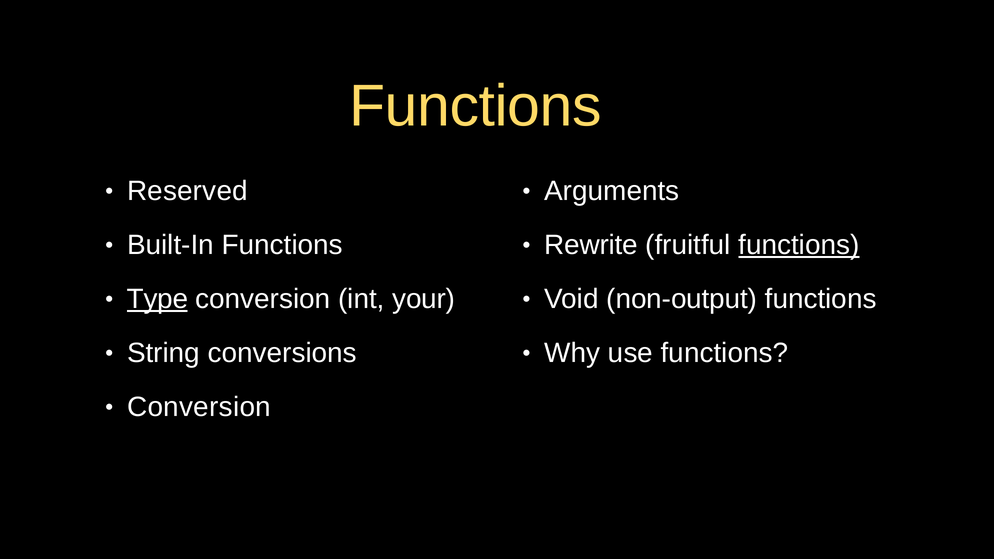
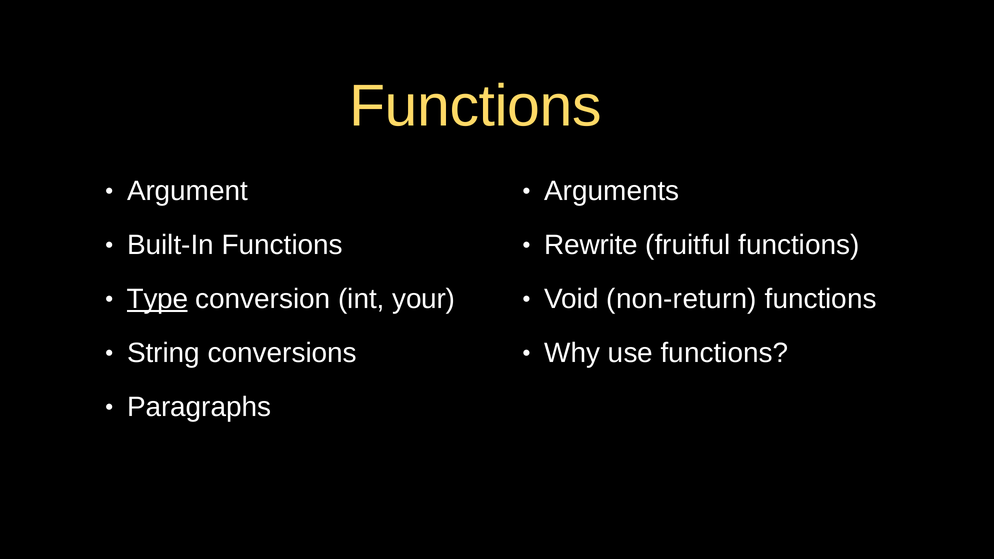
Reserved: Reserved -> Argument (188, 191)
functions underline: present -> none (799, 245)
non-output: non-output -> non-return (682, 299)
Conversion: Conversion -> Paragraphs (199, 407)
